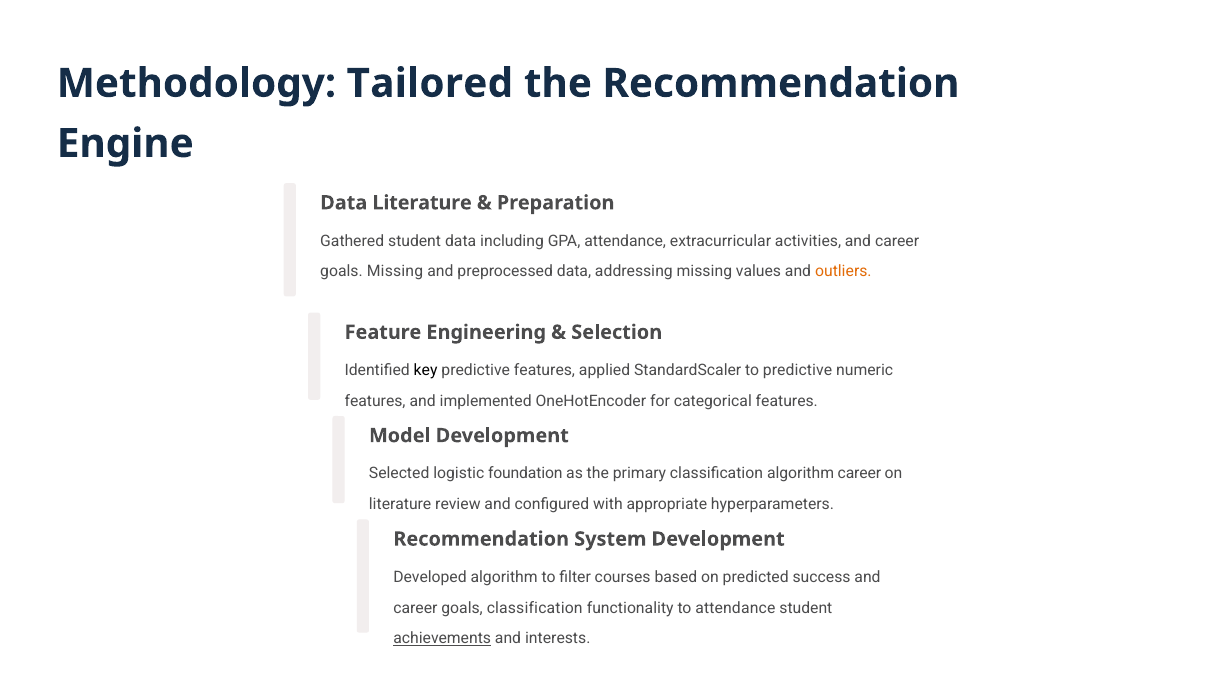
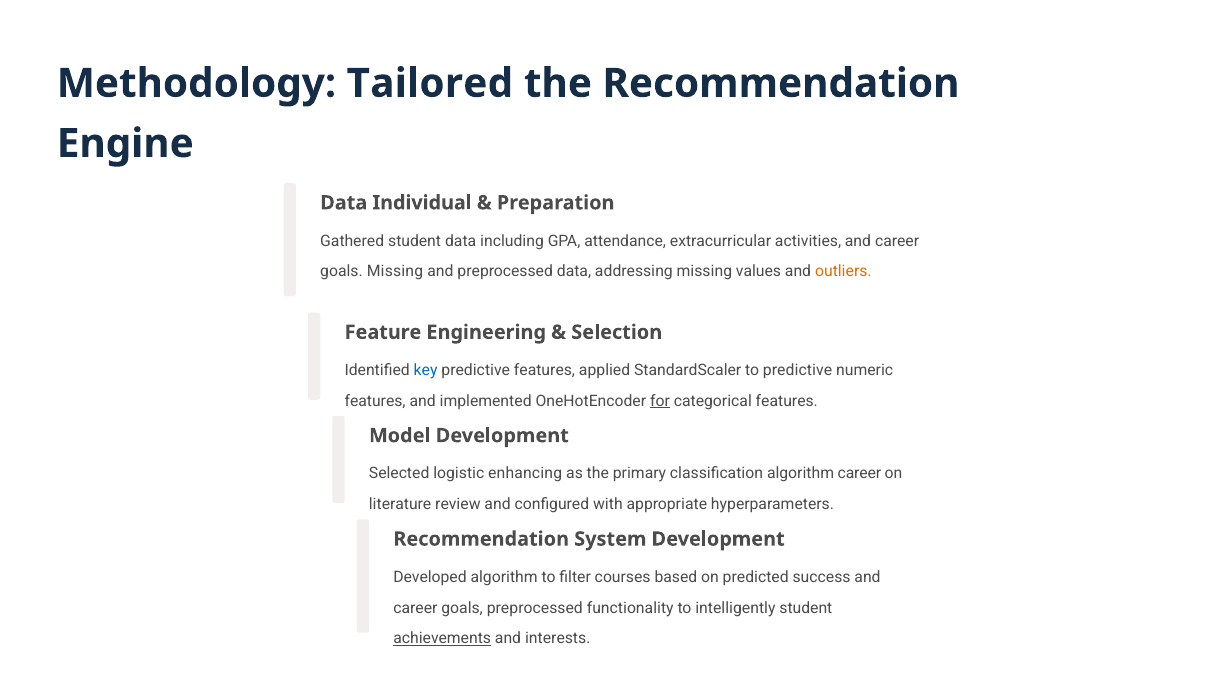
Data Literature: Literature -> Individual (422, 203)
key colour: black -> blue (426, 370)
for underline: none -> present (660, 401)
foundation: foundation -> enhancing (525, 473)
goals classification: classification -> preprocessed (535, 608)
to attendance: attendance -> intelligently (735, 608)
